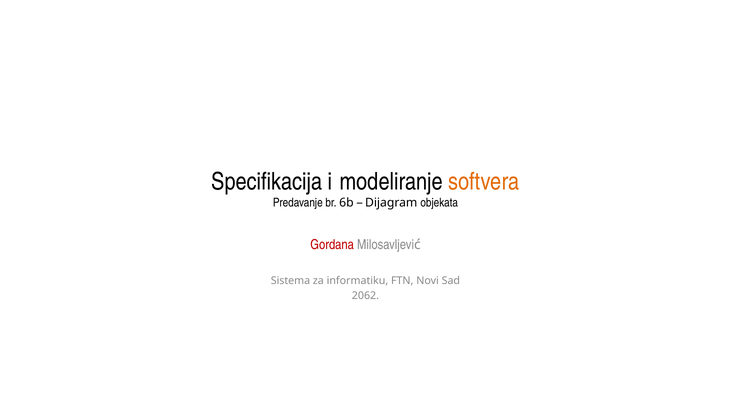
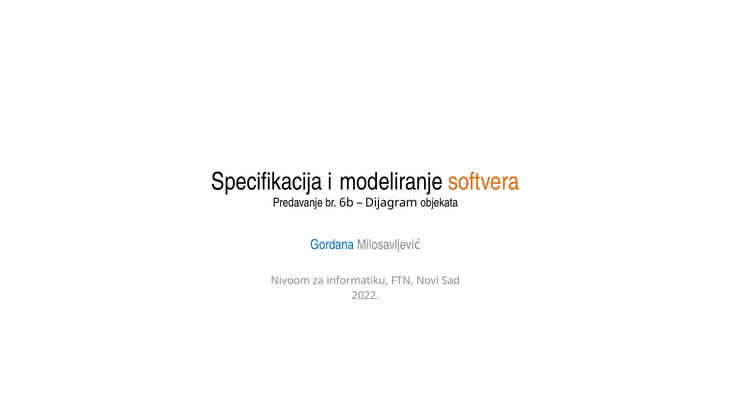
Gordana colour: red -> blue (332, 245)
Sistema: Sistema -> Nivoom (290, 281)
2062: 2062 -> 2022 (365, 296)
